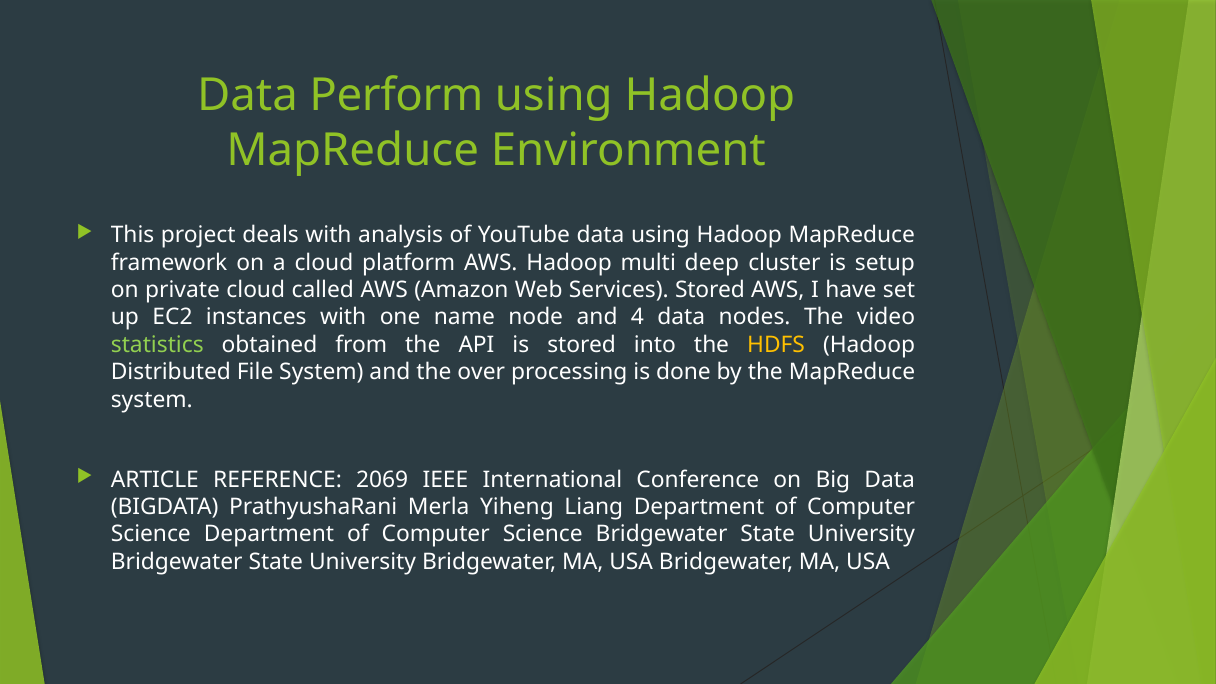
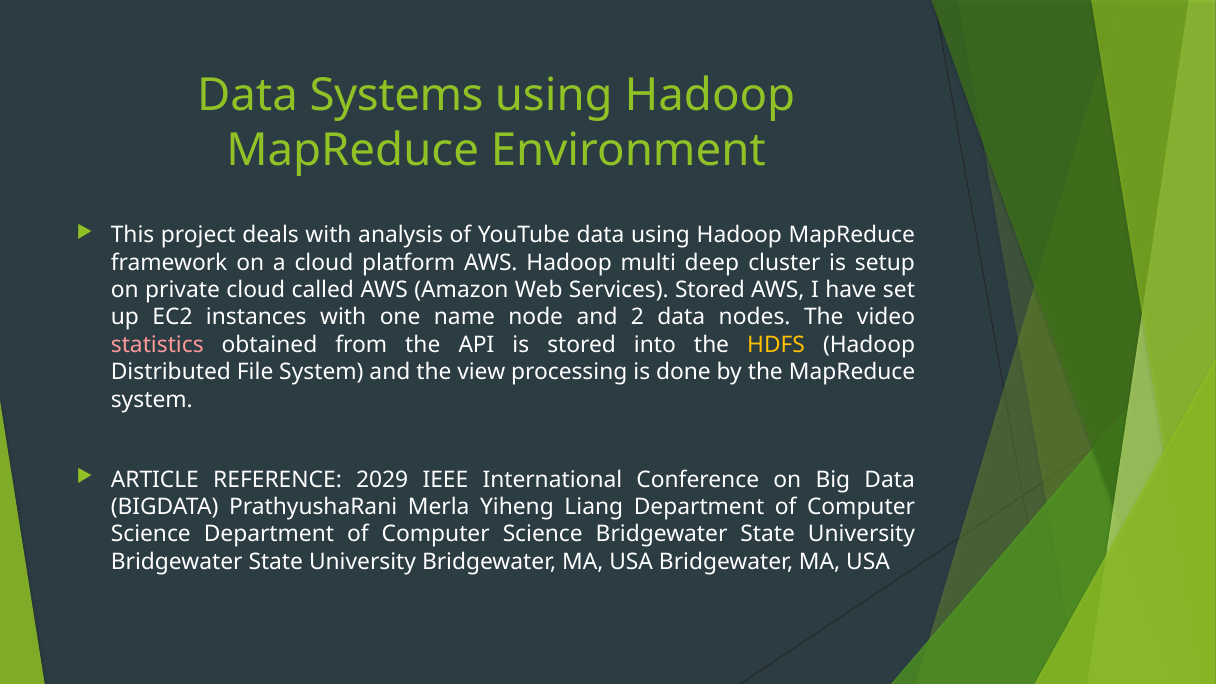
Perform: Perform -> Systems (397, 96)
4: 4 -> 2 (638, 317)
statistics colour: light green -> pink (157, 345)
over: over -> view (481, 372)
2069: 2069 -> 2029 (382, 480)
